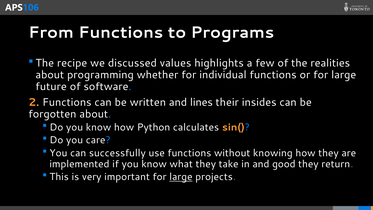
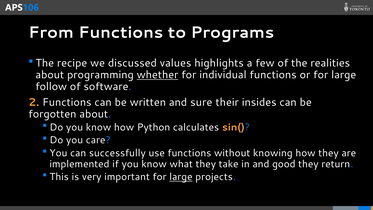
whether underline: none -> present (158, 75)
future: future -> follow (51, 87)
lines: lines -> sure (201, 102)
